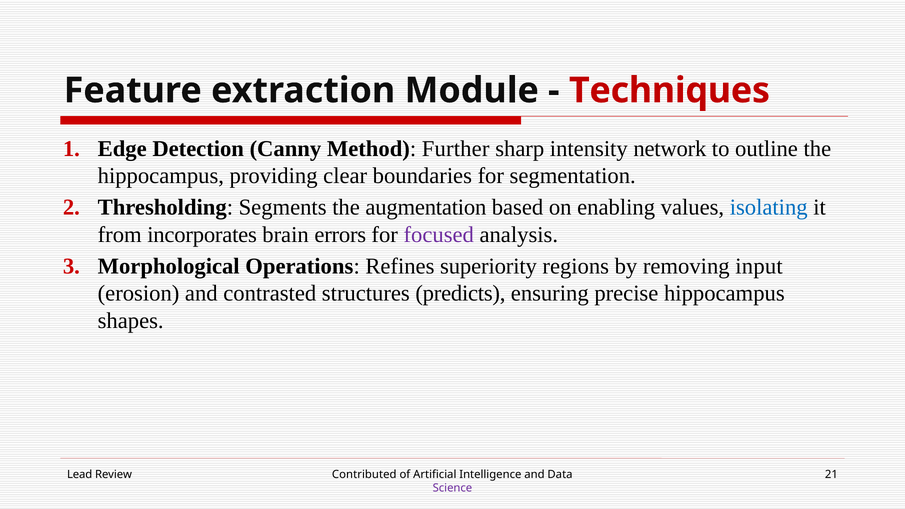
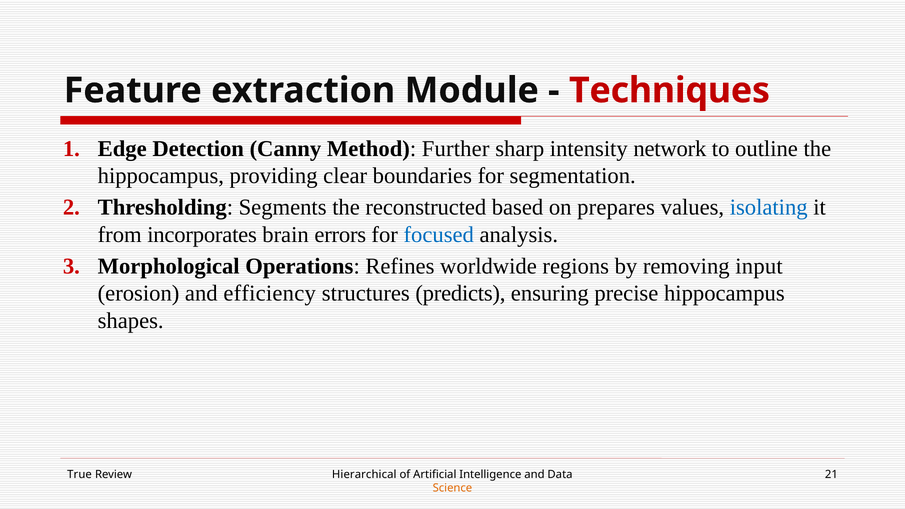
augmentation: augmentation -> reconstructed (426, 207)
enabling: enabling -> prepares (616, 207)
focused colour: purple -> blue (439, 235)
superiority: superiority -> worldwide (488, 266)
contrasted: contrasted -> efficiency (270, 293)
Lead: Lead -> True (80, 475)
Contributed: Contributed -> Hierarchical (364, 475)
Science colour: purple -> orange (452, 488)
